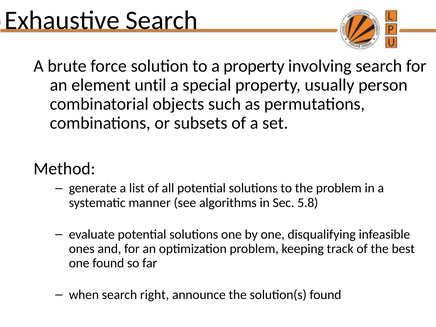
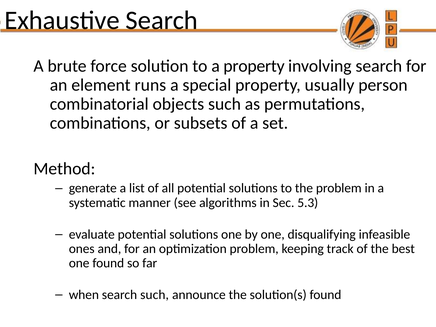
until: until -> runs (150, 85)
5.8: 5.8 -> 5.3 (308, 203)
search right: right -> such (155, 295)
